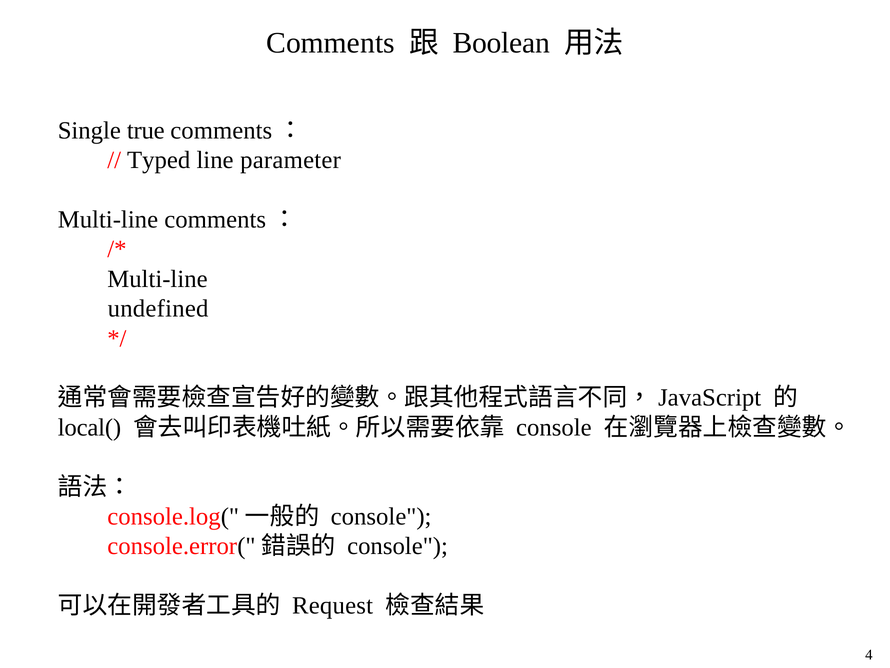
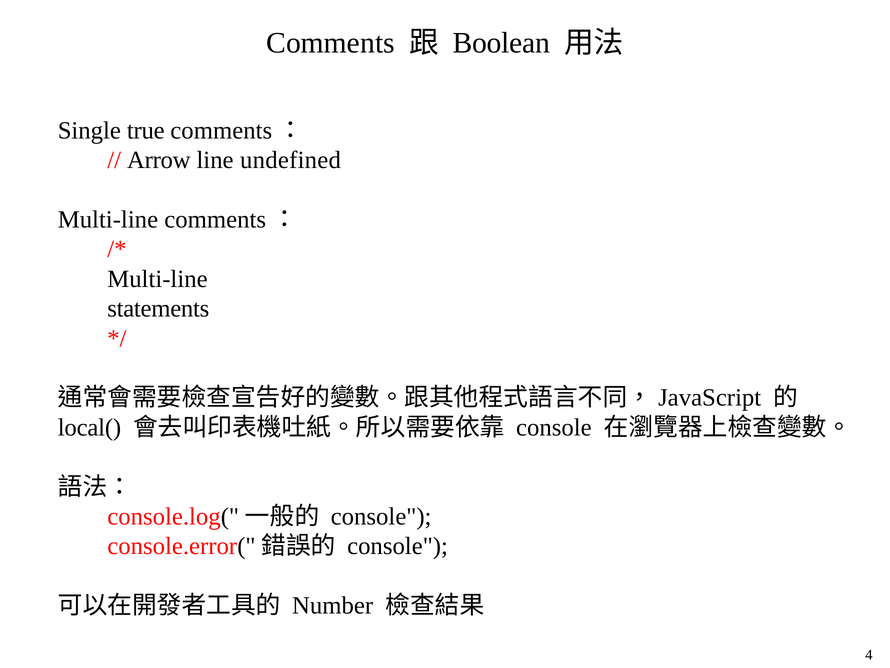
Typed: Typed -> Arrow (159, 160)
parameter: parameter -> undefined (291, 160)
undefined: undefined -> statements (158, 308)
Request: Request -> Number (333, 605)
